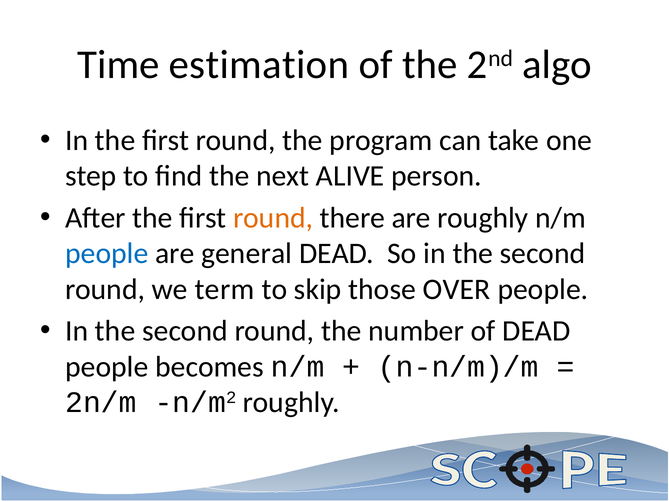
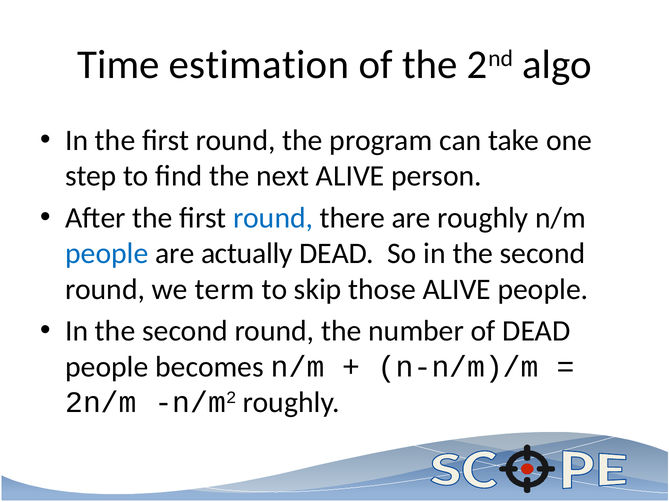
round colour: orange -> blue (273, 218)
general: general -> actually (247, 253)
those OVER: OVER -> ALIVE (457, 289)
